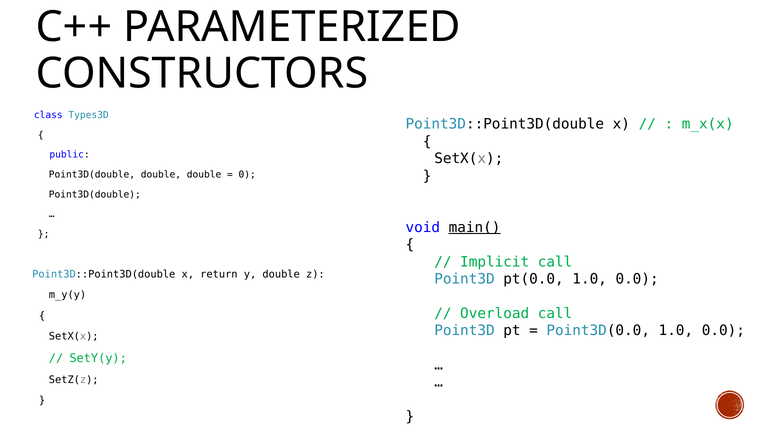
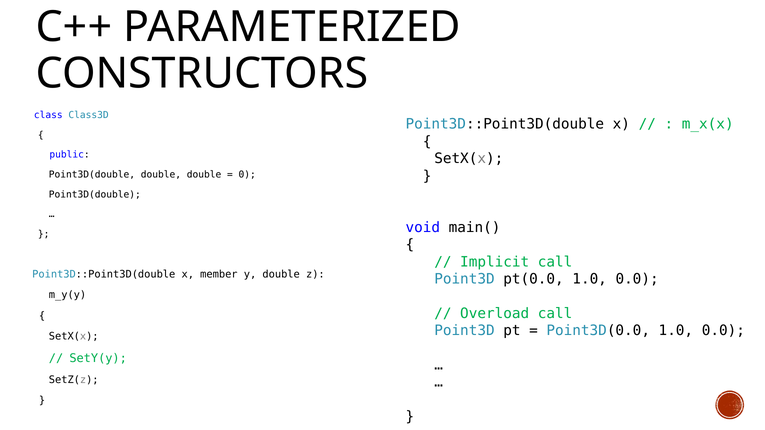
Types3D: Types3D -> Class3D (89, 115)
main( underline: present -> none (475, 228)
return: return -> member (219, 275)
